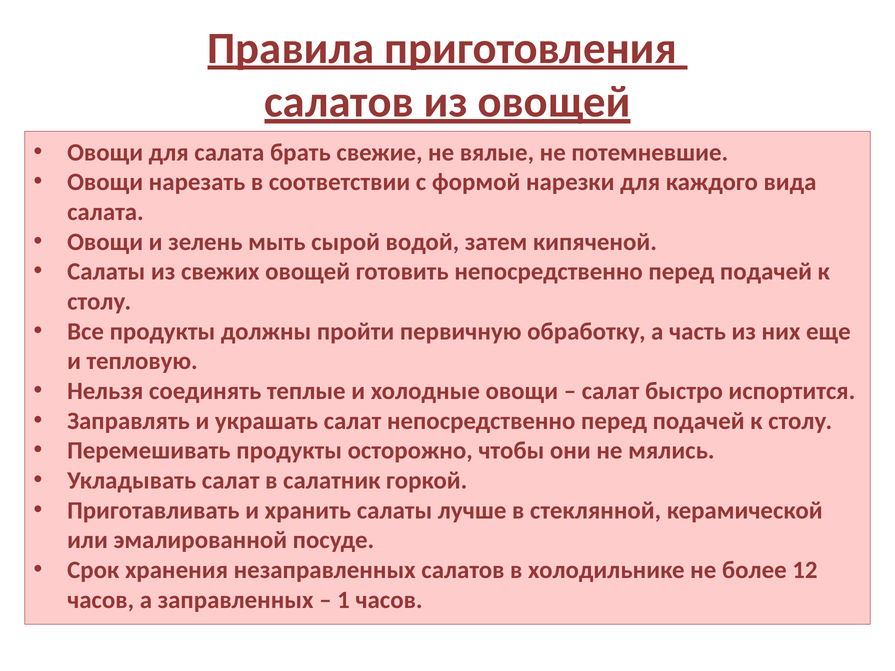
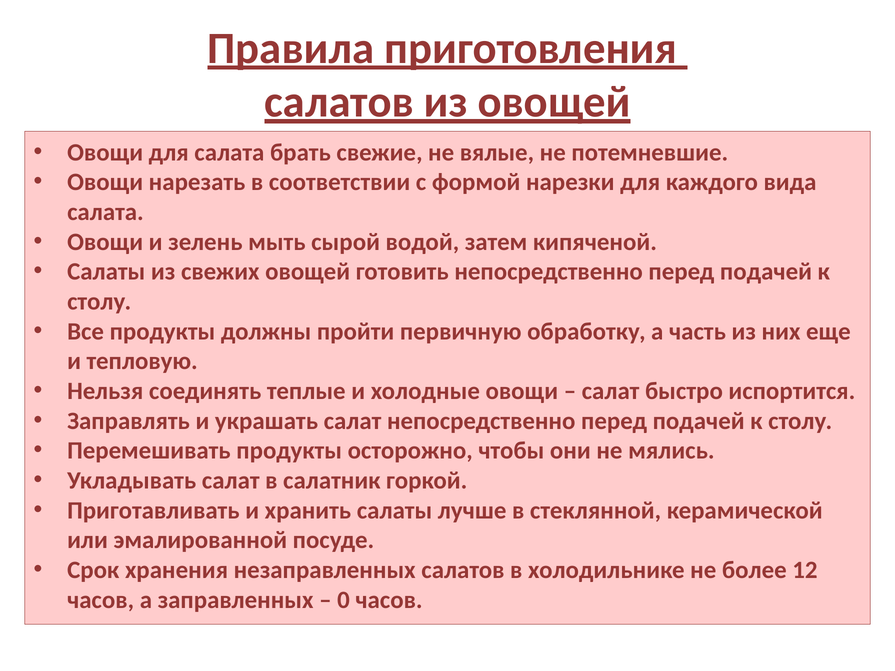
1: 1 -> 0 (344, 600)
